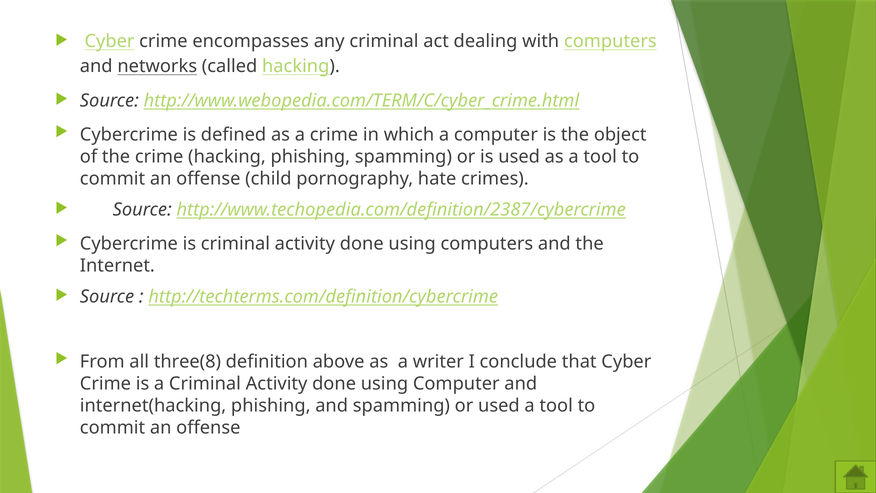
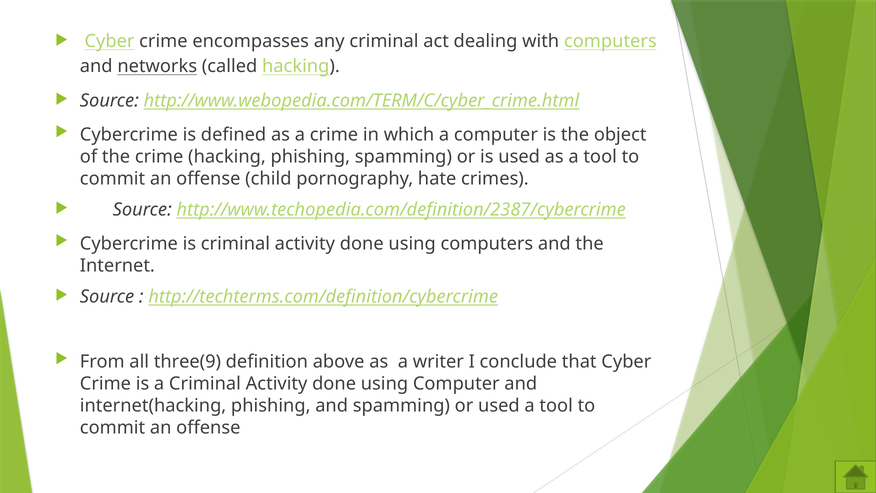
three(8: three(8 -> three(9 (187, 362)
